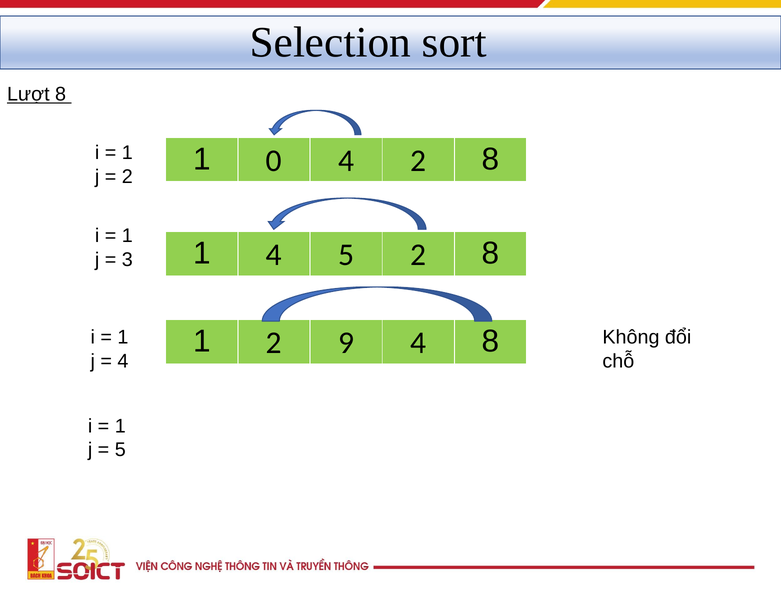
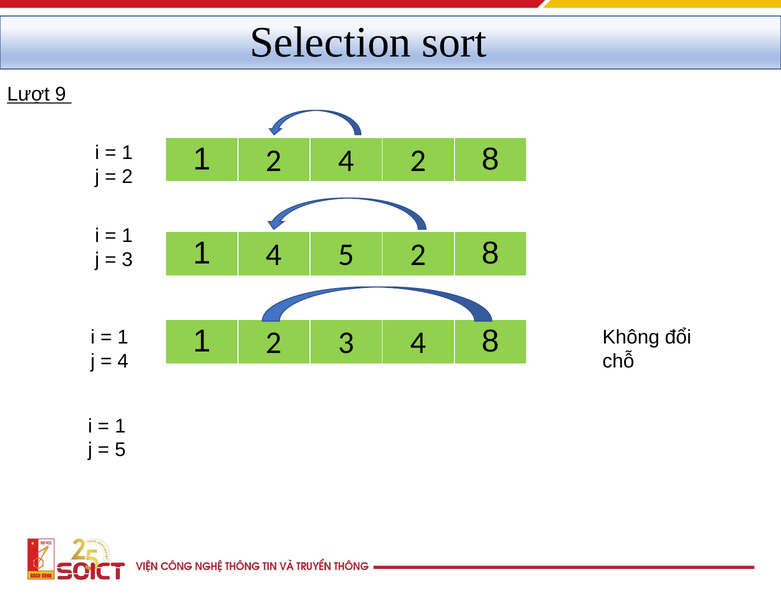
Lượt 8: 8 -> 9 (61, 94)
0: 0 -> 2 (274, 161)
2 9: 9 -> 3 (346, 343)
